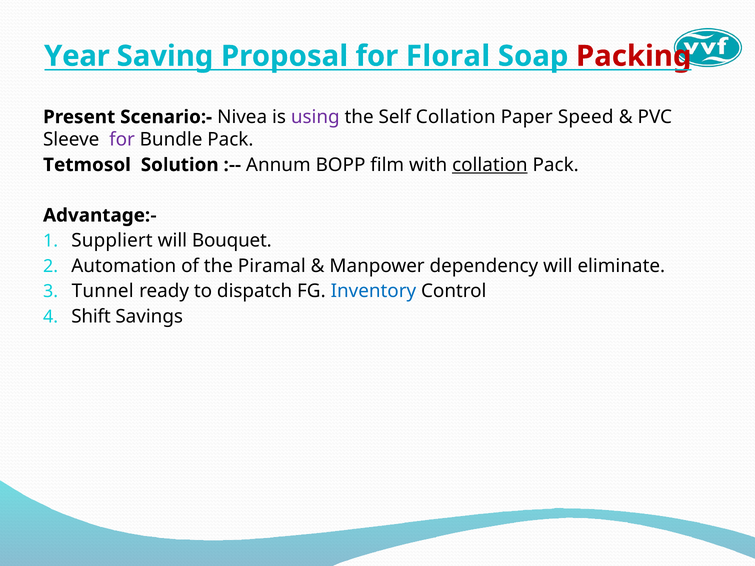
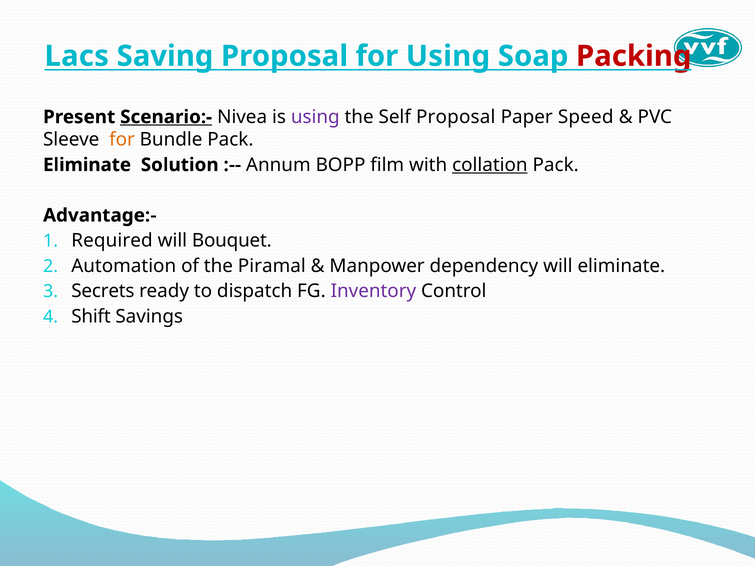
Year: Year -> Lacs (77, 56)
for Floral: Floral -> Using (448, 56)
Scenario:- underline: none -> present (166, 117)
Self Collation: Collation -> Proposal (456, 117)
for colour: purple -> orange (122, 140)
Tetmosol: Tetmosol -> Eliminate (87, 165)
Suppliert: Suppliert -> Required (112, 241)
Tunnel: Tunnel -> Secrets (103, 291)
Inventory colour: blue -> purple (373, 291)
